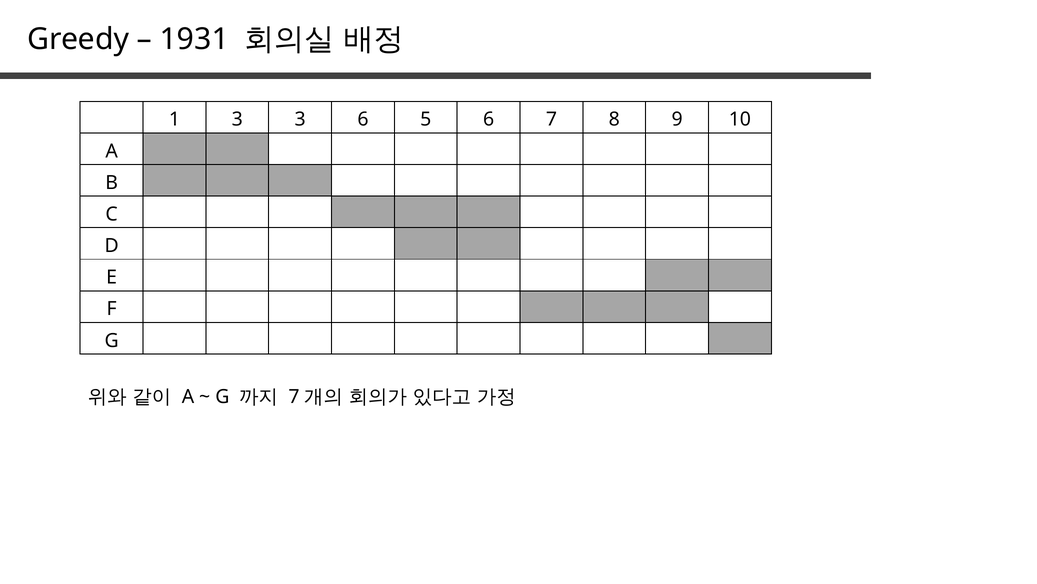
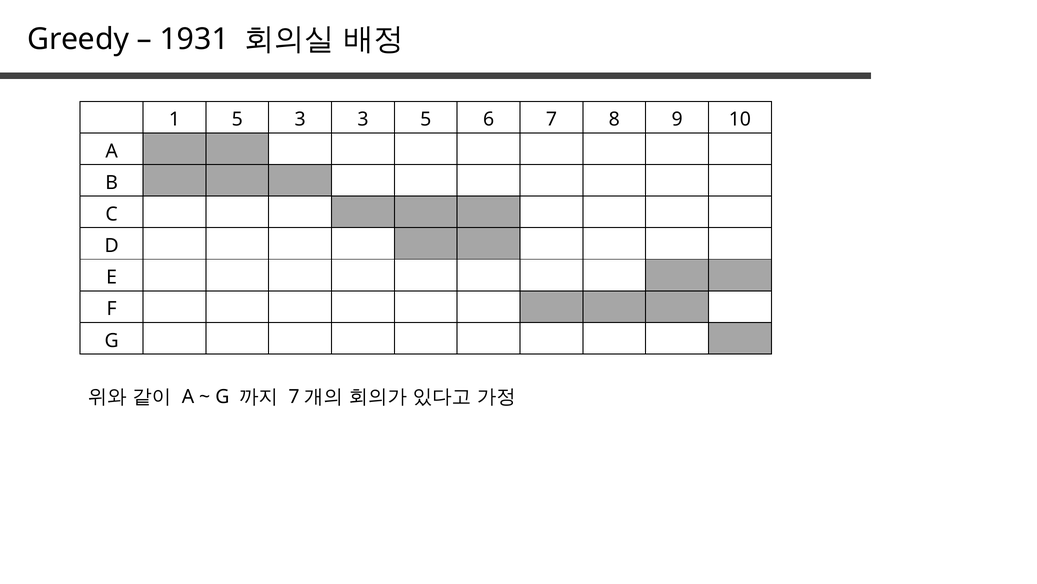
1 3: 3 -> 5 (237, 119)
3 6: 6 -> 3 (363, 119)
